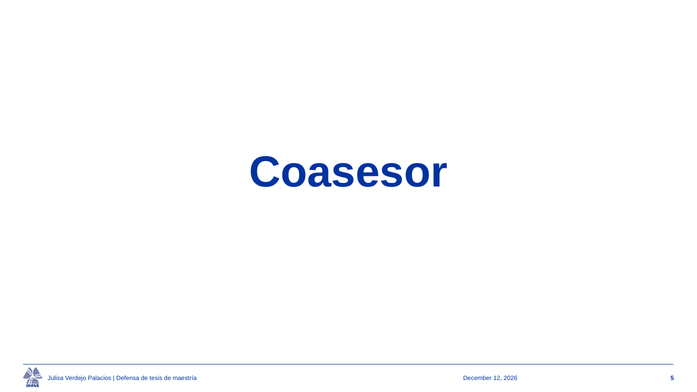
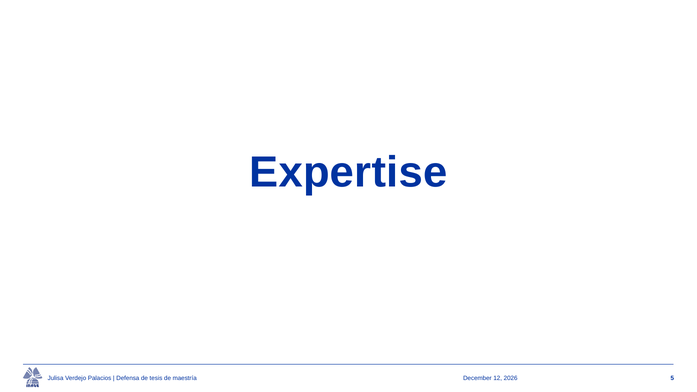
Coasesor: Coasesor -> Expertise (348, 172)
